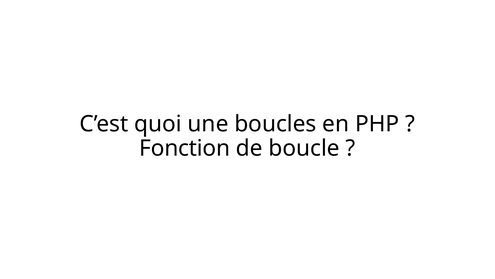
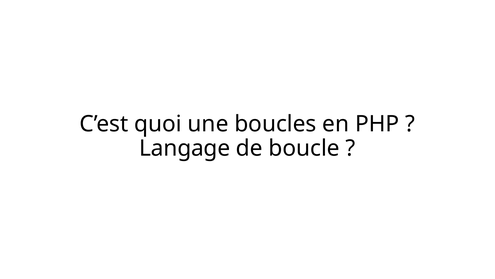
Fonction: Fonction -> Langage (185, 148)
